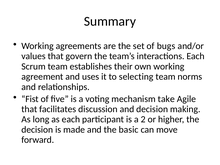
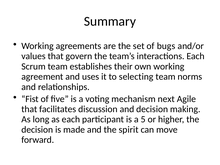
take: take -> next (166, 99)
2: 2 -> 5 (143, 119)
basic: basic -> spirit (129, 130)
